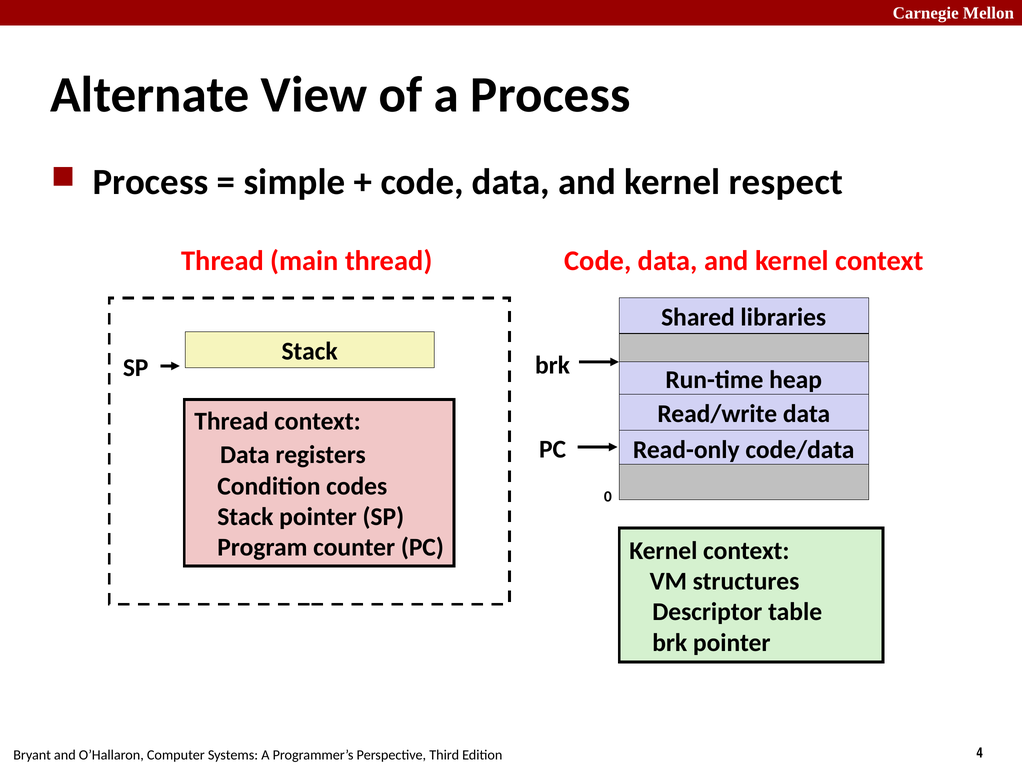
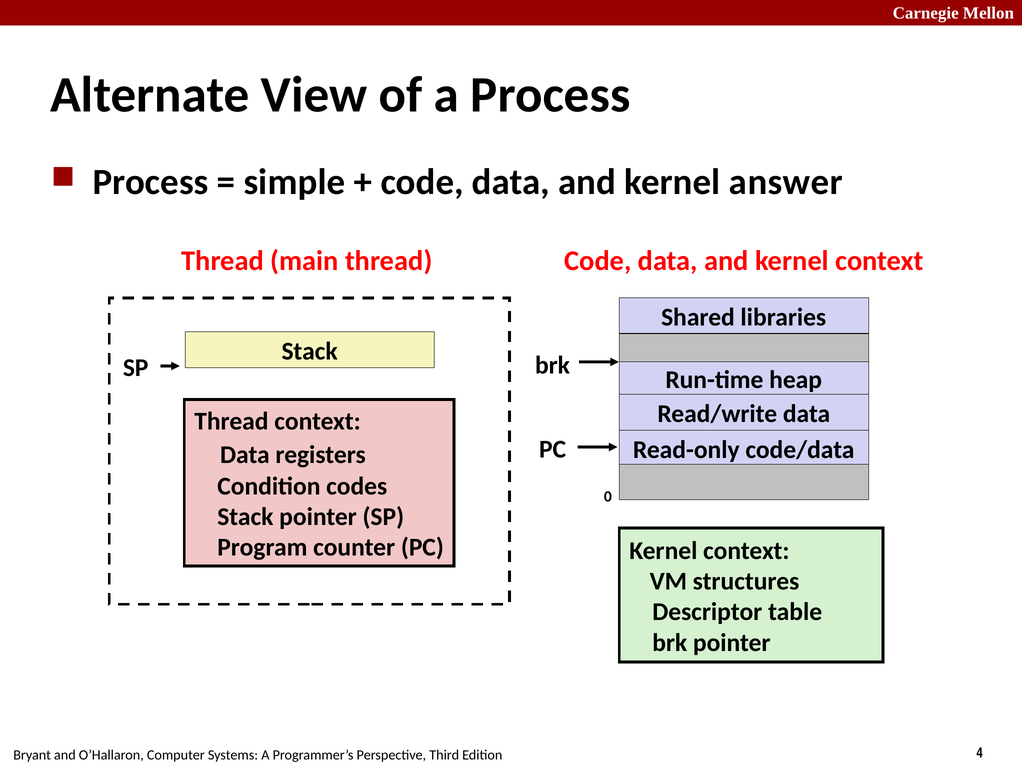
respect: respect -> answer (786, 182)
